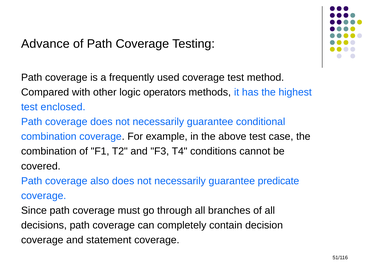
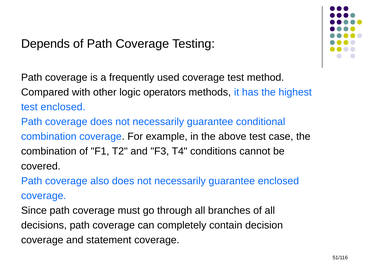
Advance: Advance -> Depends (45, 44)
guarantee predicate: predicate -> enclosed (278, 181)
